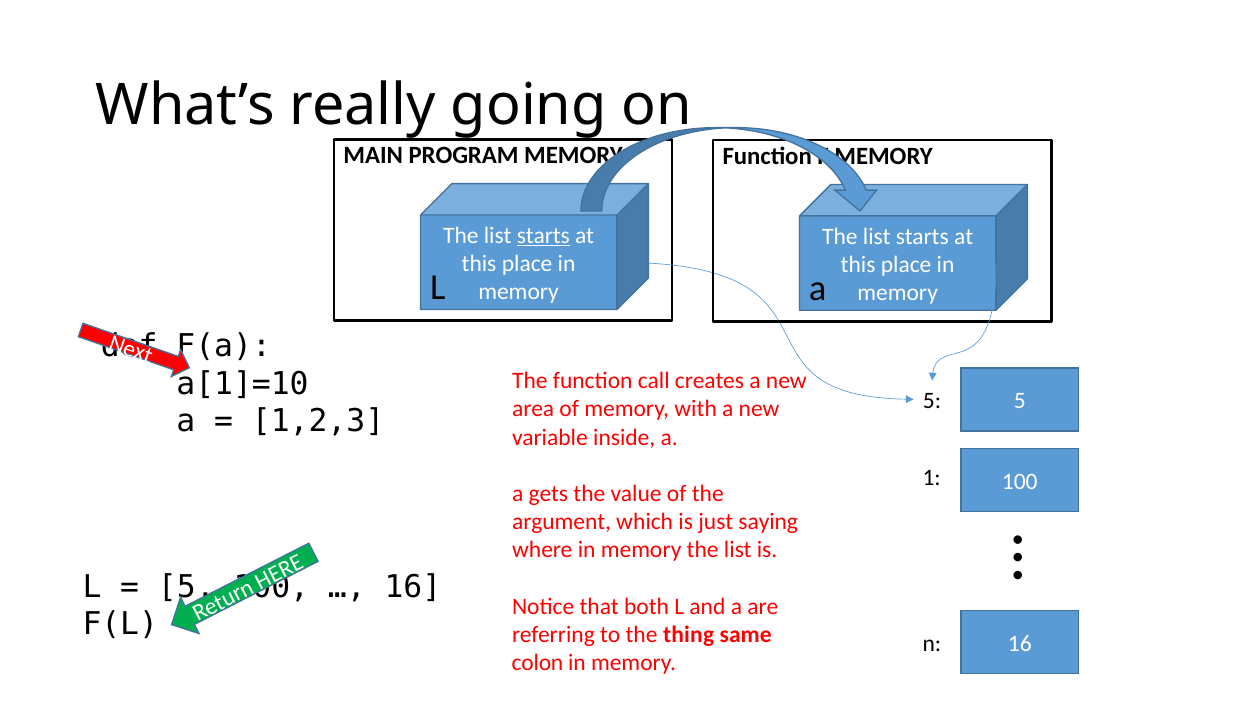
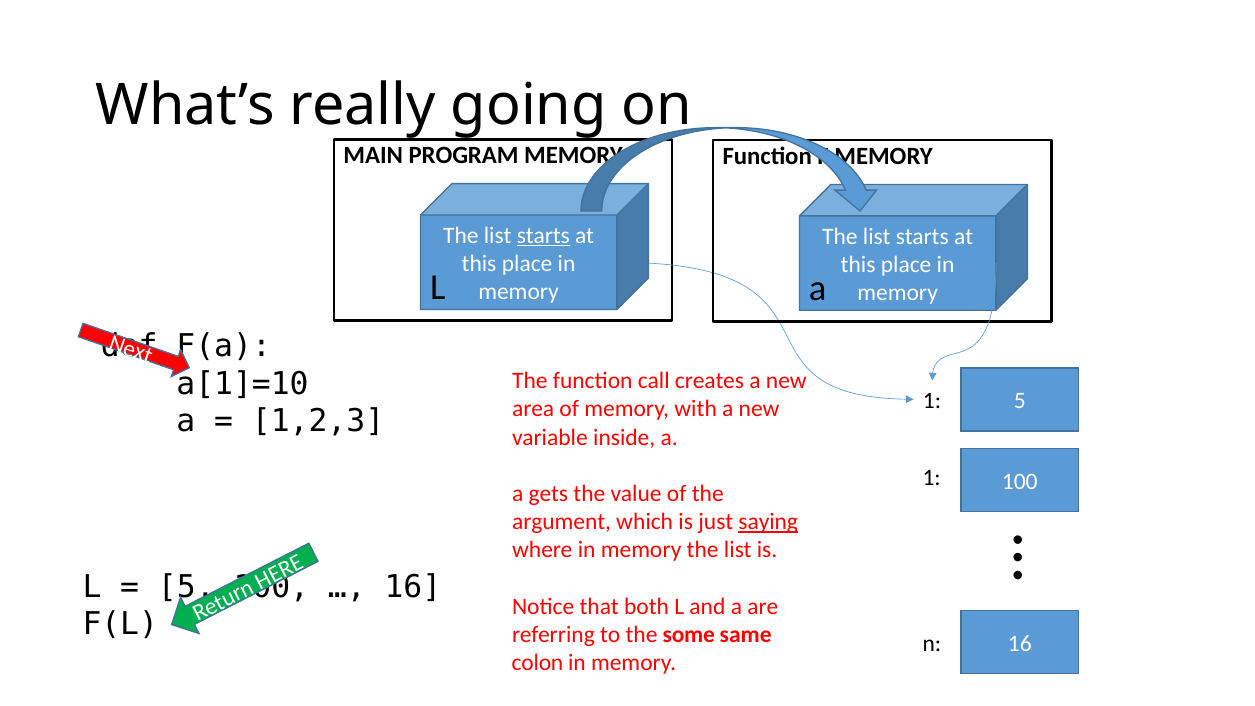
5: 5 -> 1 (932, 401)
saying underline: none -> present (768, 522)
thing: thing -> some (689, 635)
